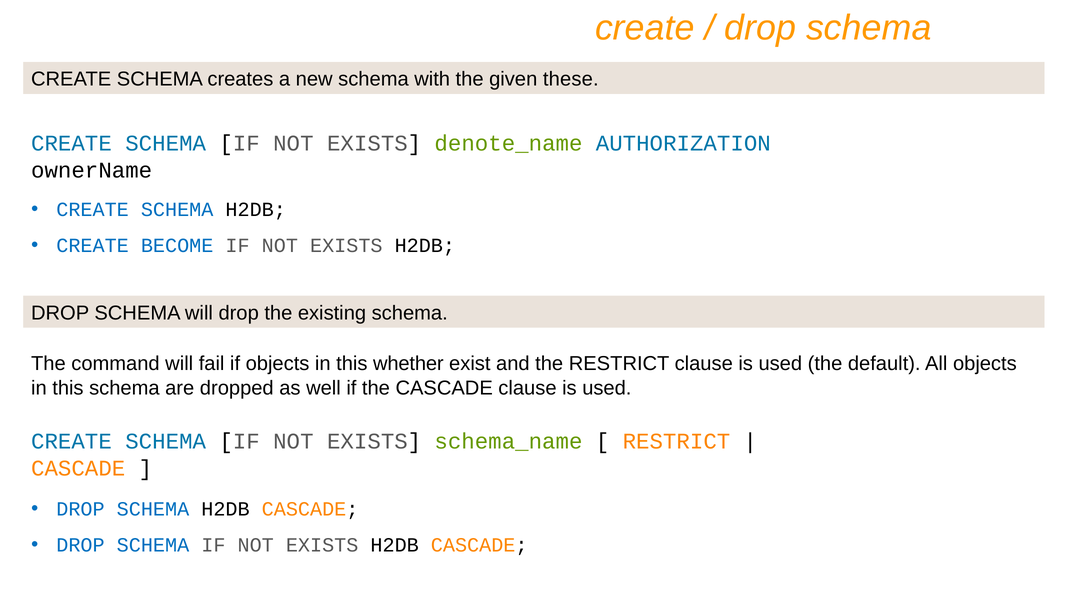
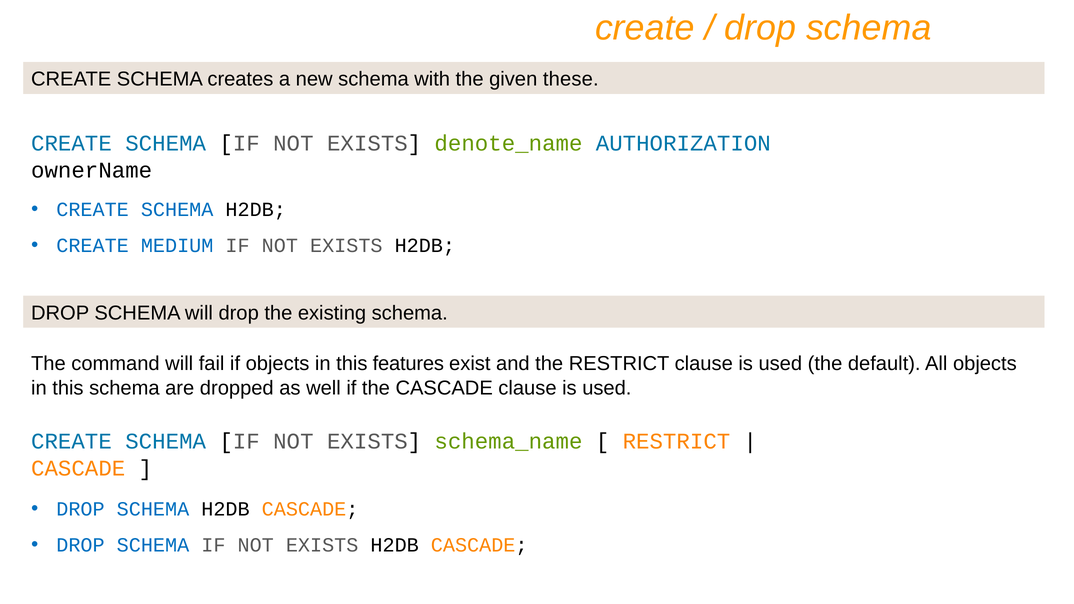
BECOME: BECOME -> MEDIUM (177, 246)
whether: whether -> features (408, 364)
